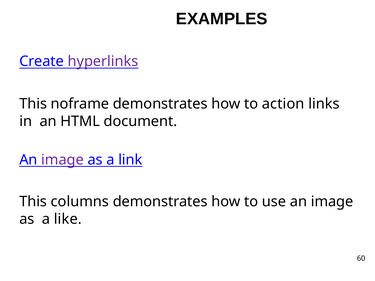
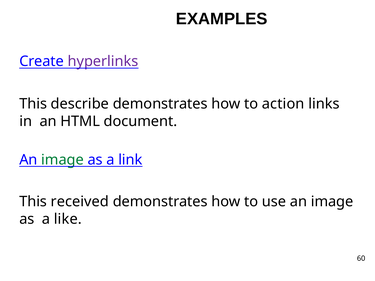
noframe: noframe -> describe (80, 104)
image colour: purple -> green (63, 160)
columns: columns -> received (80, 202)
